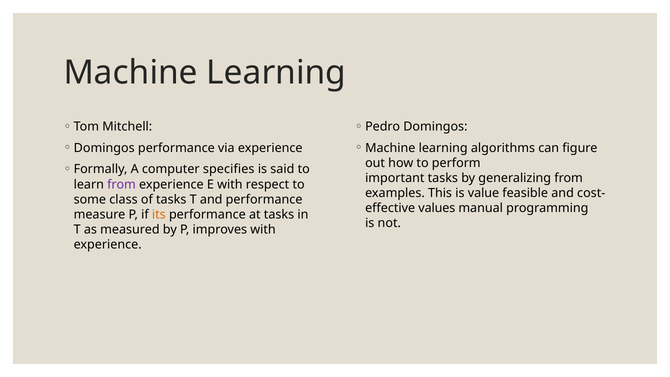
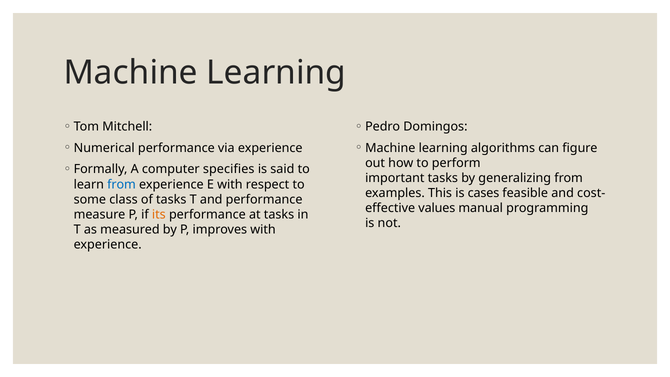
Domingos: Domingos -> Numerical (104, 148)
from colour: purple -> blue (122, 184)
value: value -> cases (484, 193)
